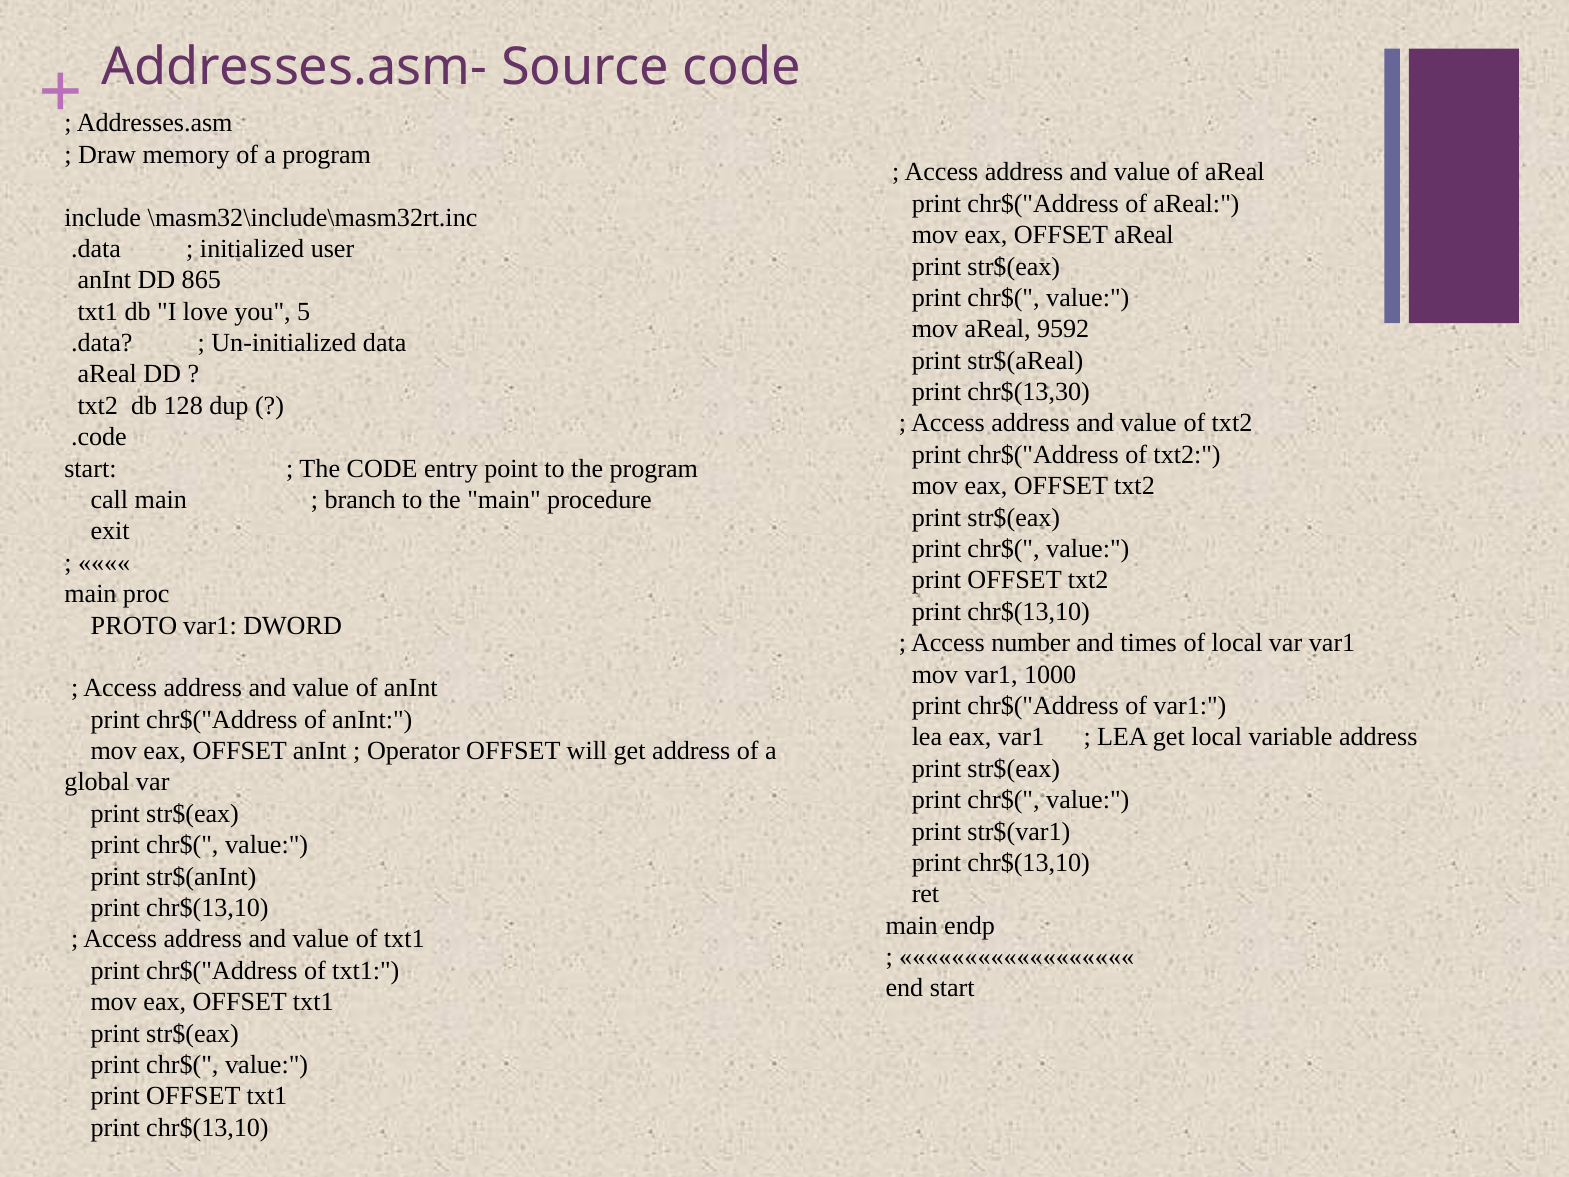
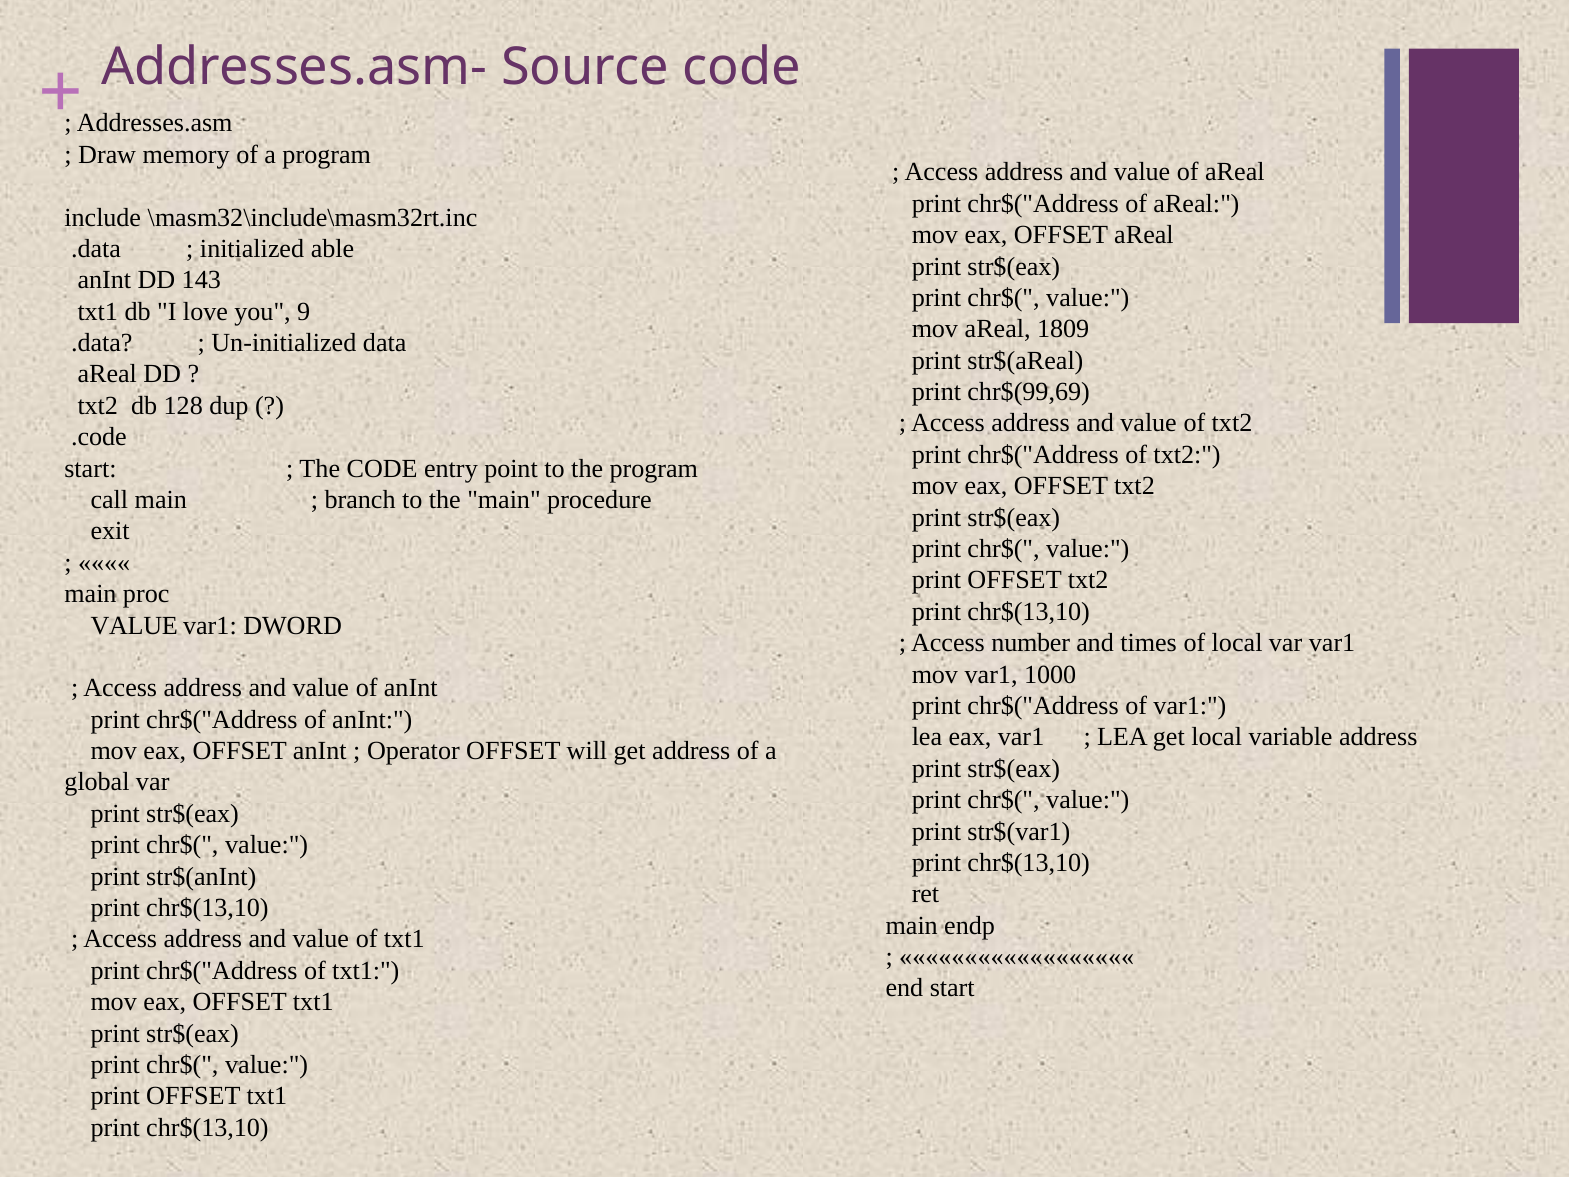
user: user -> able (333, 249)
865: 865 -> 143 (201, 280)
5: 5 -> 9 (304, 311)
9592: 9592 -> 1809 (1063, 329)
chr$(13,30: chr$(13,30 -> chr$(99,69 (1029, 392)
PROTO: PROTO -> VALUE (134, 625)
